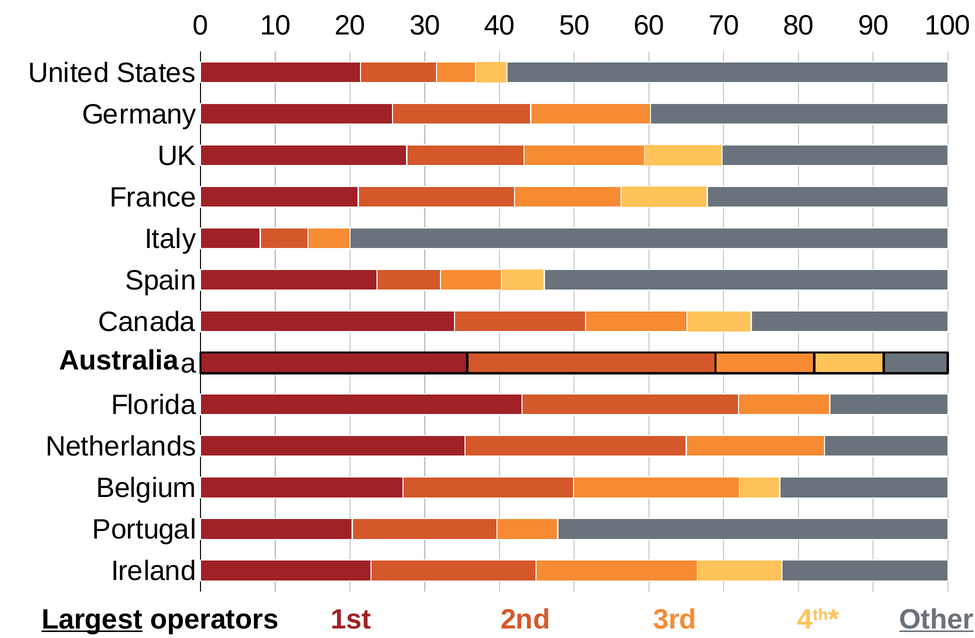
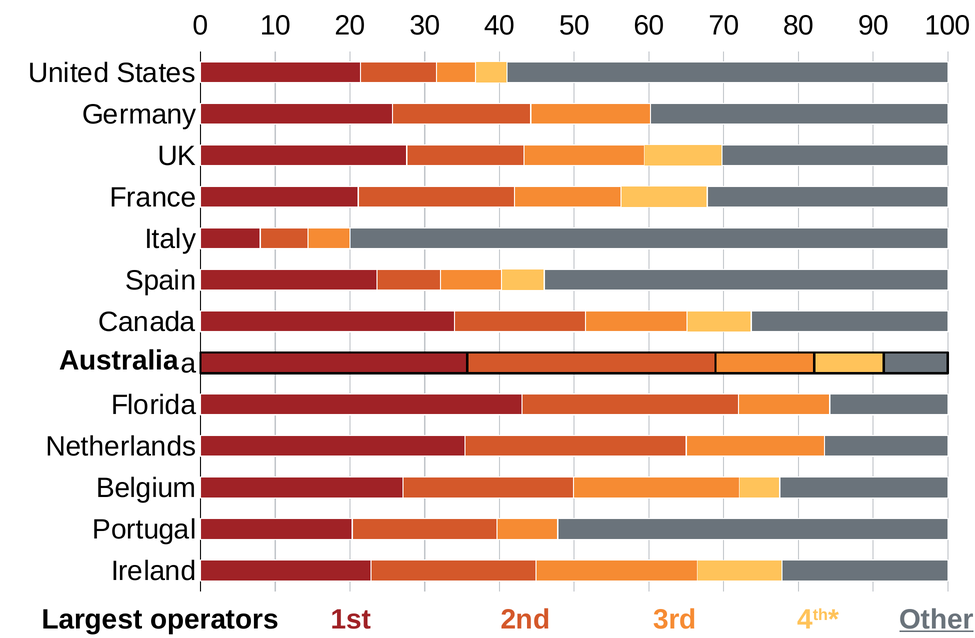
Largest underline: present -> none (92, 619)
